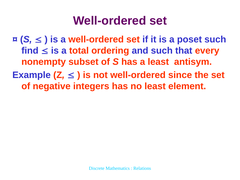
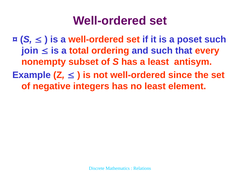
find: find -> join (30, 51)
